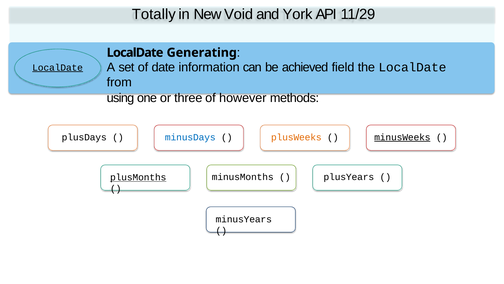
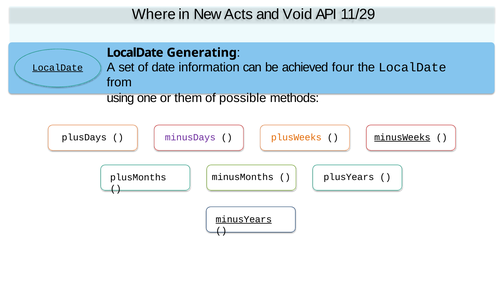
Totally: Totally -> Where (154, 14)
Void: Void -> Acts (238, 14)
York: York -> Void (297, 14)
field: field -> four (343, 67)
three: three -> them (188, 98)
however: however -> possible (243, 98)
minusDays colour: blue -> purple (190, 137)
plusMonths underline: present -> none (138, 177)
minusYears underline: none -> present (244, 219)
